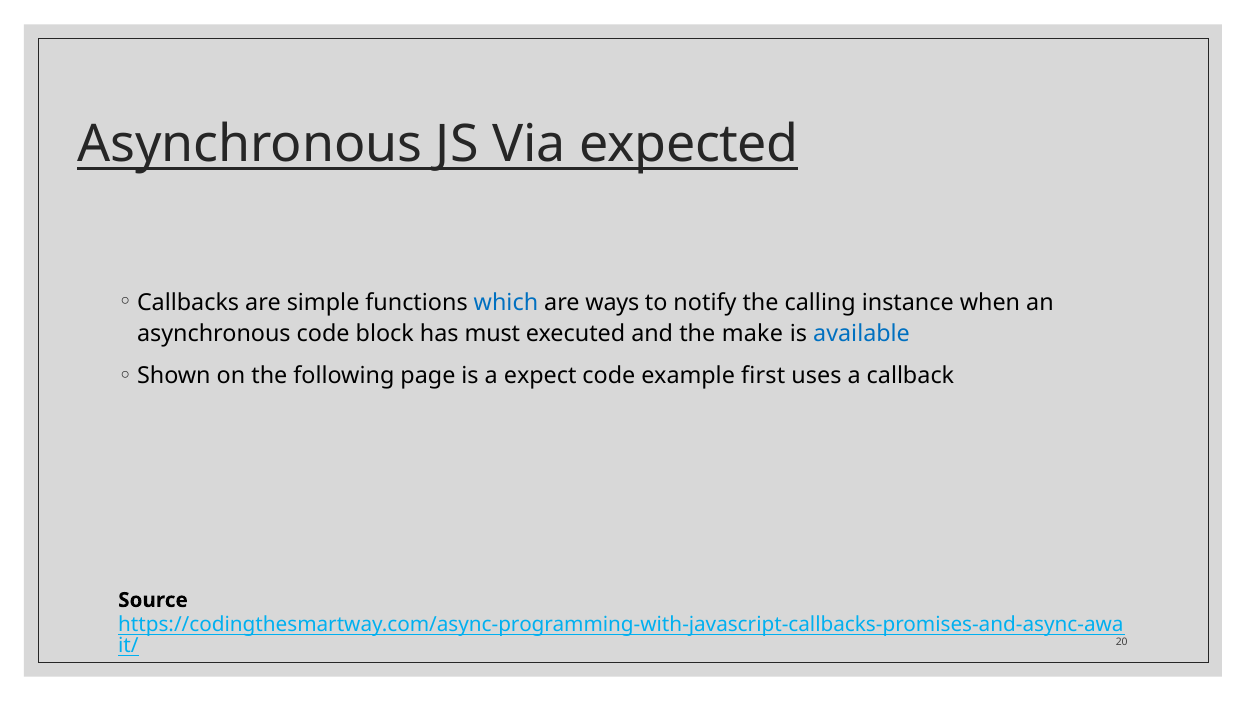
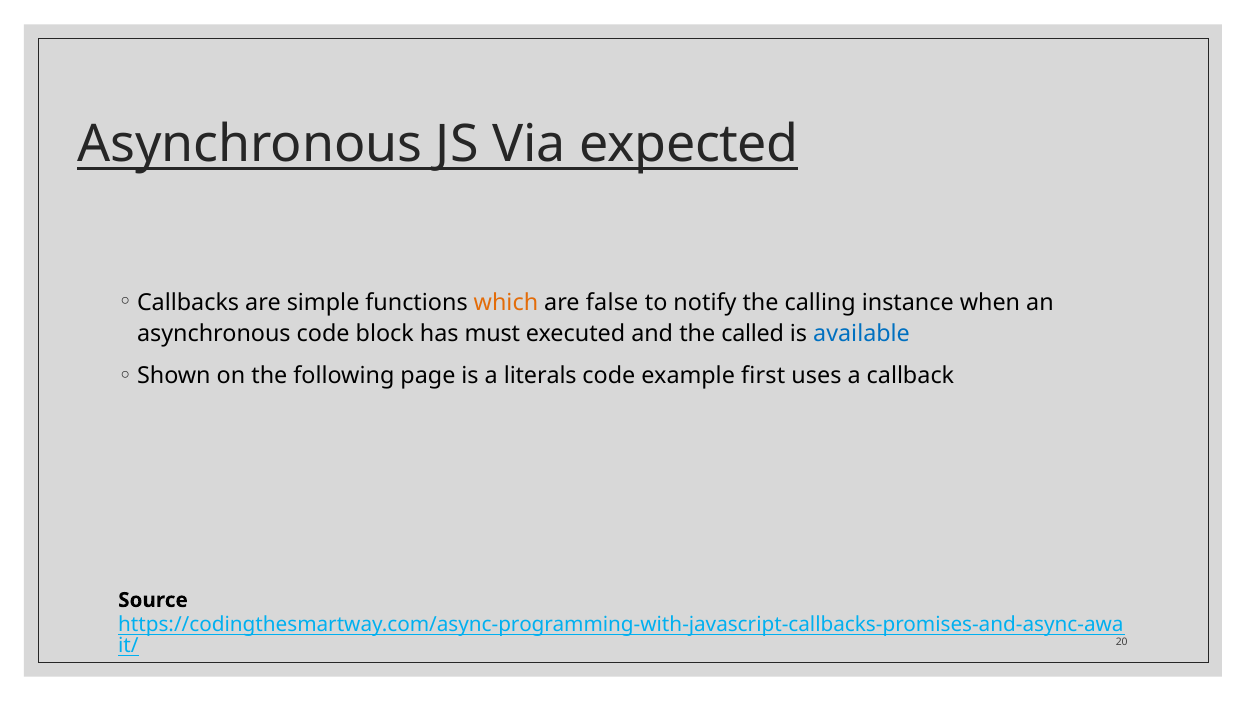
which colour: blue -> orange (506, 302)
ways: ways -> false (612, 302)
make: make -> called (753, 333)
expect: expect -> literals (540, 376)
